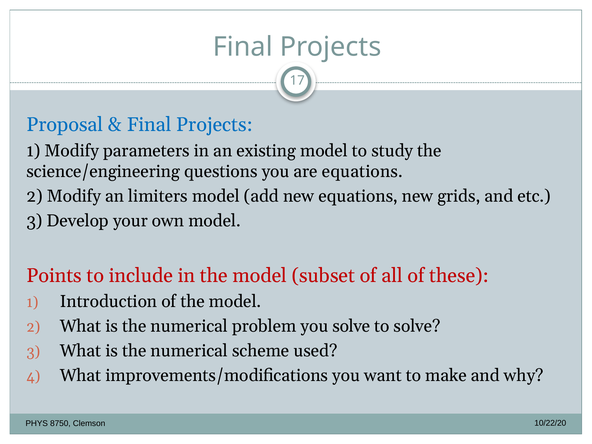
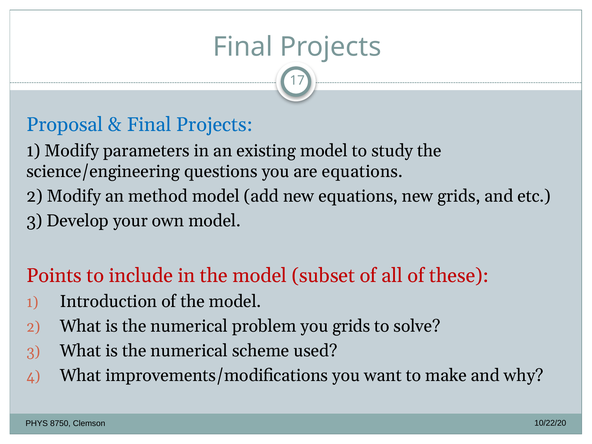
limiters: limiters -> method (158, 196)
you solve: solve -> grids (351, 326)
